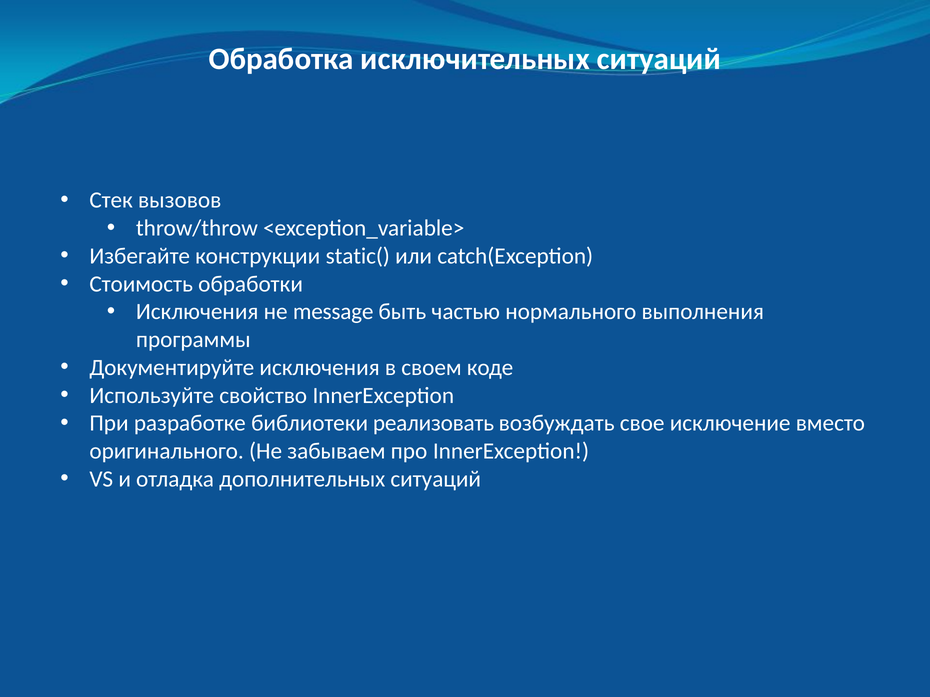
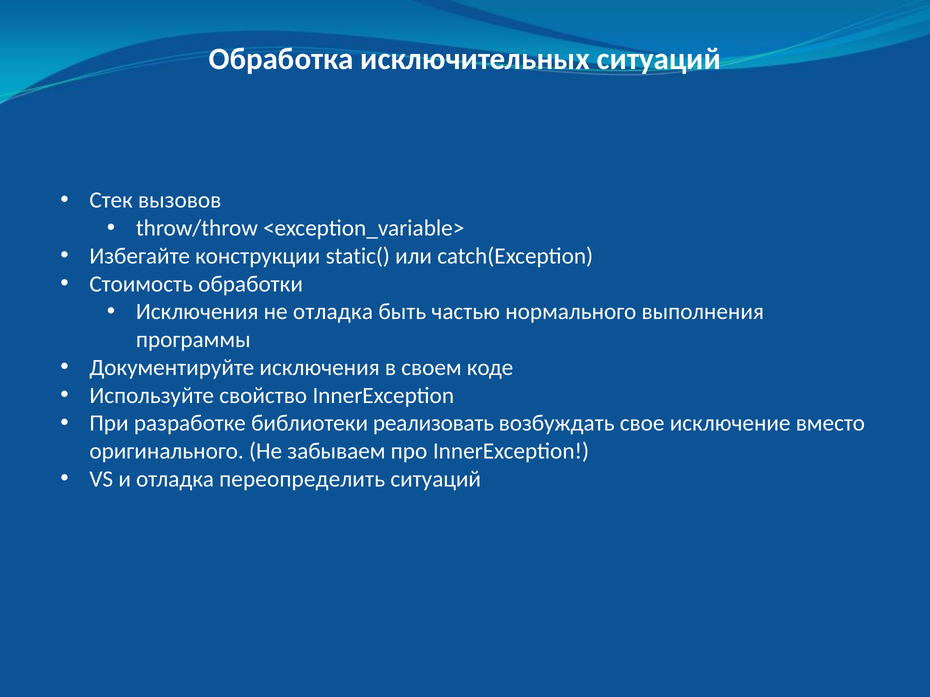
не message: message -> отладка (333, 312)
дополнительных: дополнительных -> переопределить (302, 479)
